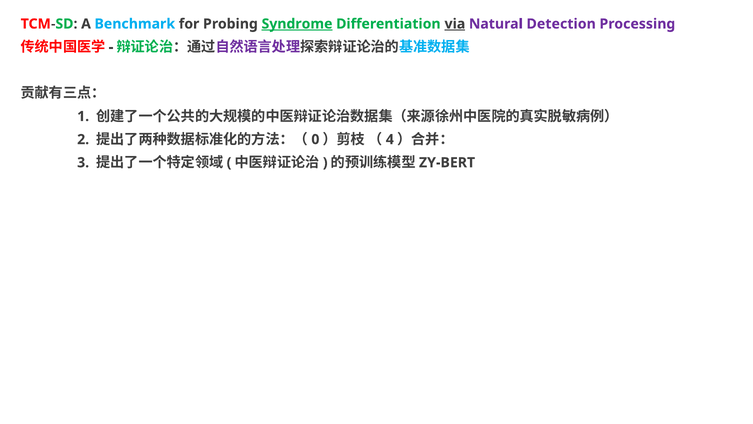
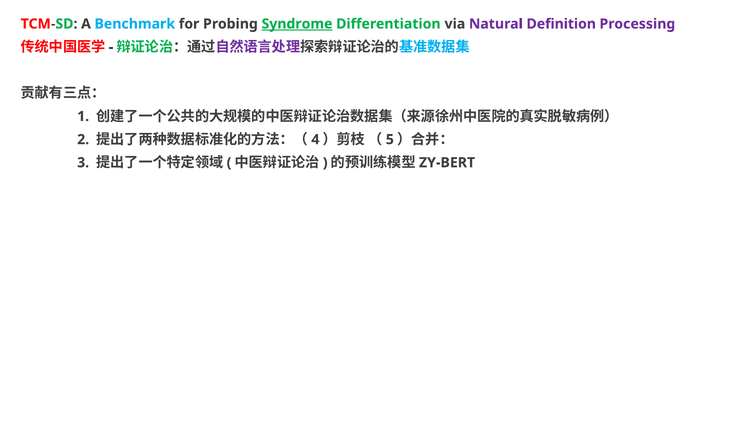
via underline: present -> none (455, 24)
Detection: Detection -> Definition (561, 24)
0: 0 -> 4 (315, 139)
4: 4 -> 5 (390, 139)
